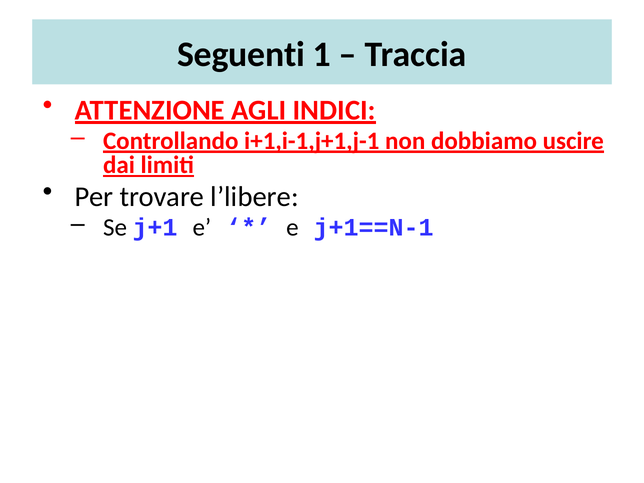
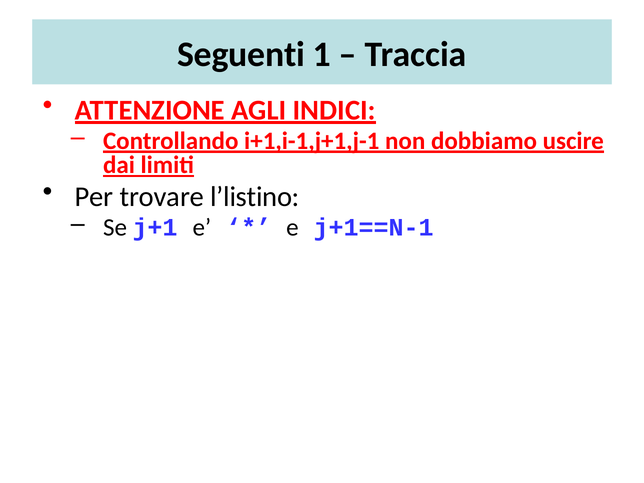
l’libere: l’libere -> l’listino (255, 197)
